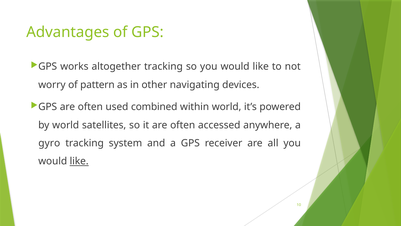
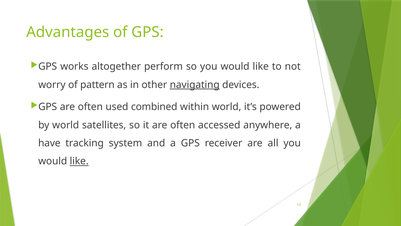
altogether tracking: tracking -> perform (163, 67)
navigating underline: none -> present (195, 85)
gyro: gyro -> have (49, 143)
